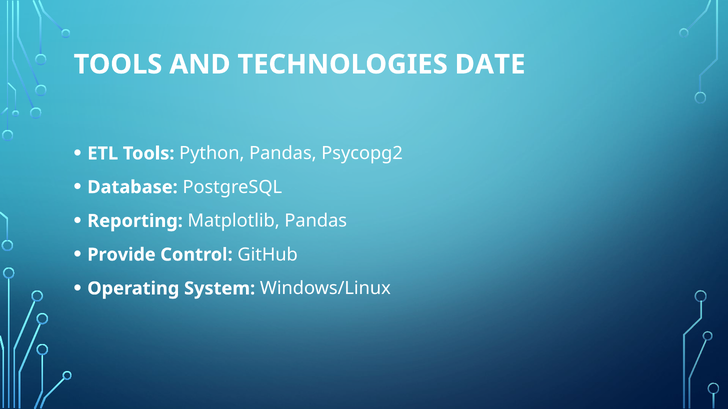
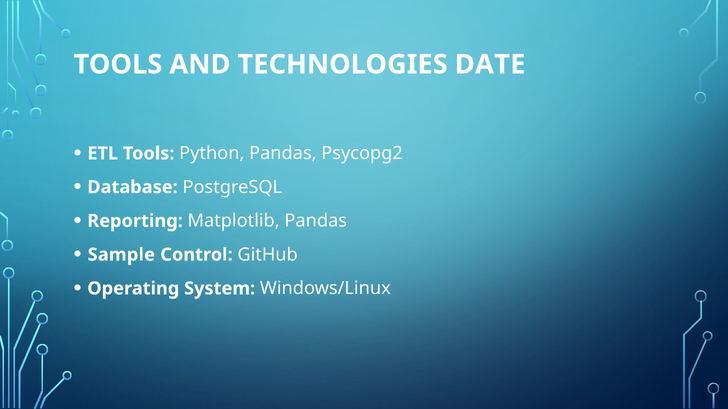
Provide: Provide -> Sample (121, 255)
